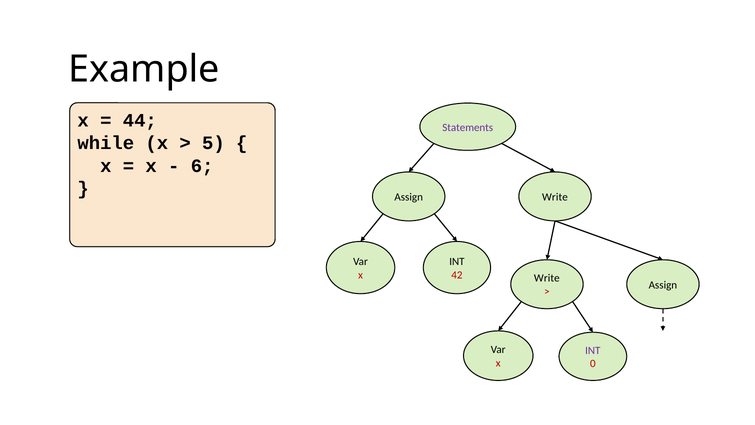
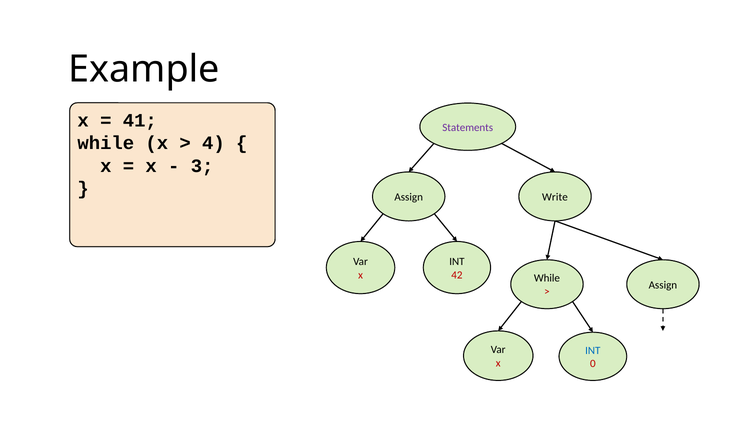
44: 44 -> 41 (140, 120)
5: 5 -> 4 (213, 143)
6: 6 -> 3 (202, 166)
Write: Write -> While (547, 278)
INT colour: purple -> blue (593, 350)
